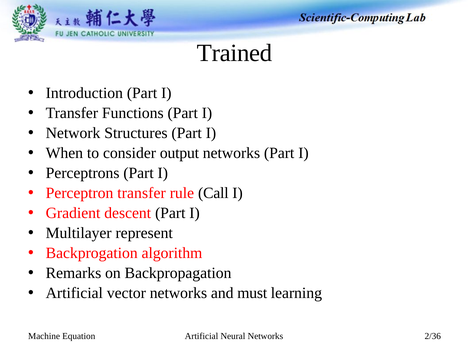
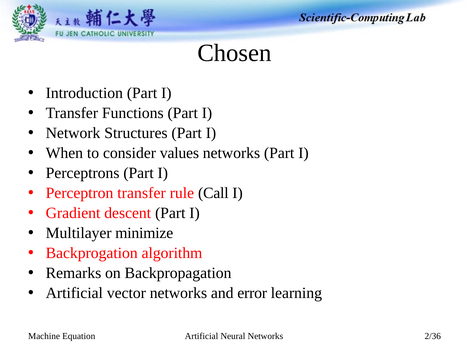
Trained: Trained -> Chosen (234, 53)
output: output -> values (179, 153)
represent: represent -> minimize (144, 233)
must: must -> error (252, 293)
